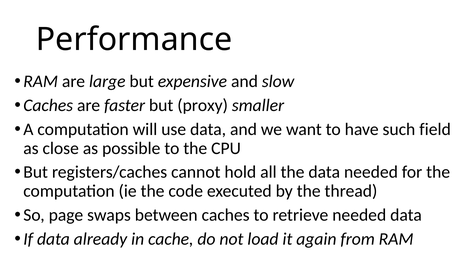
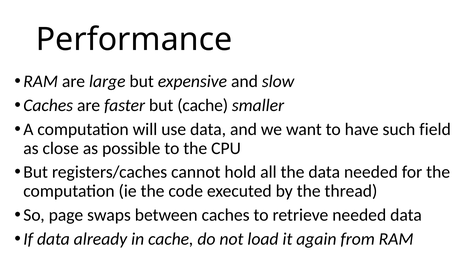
but proxy: proxy -> cache (203, 105)
